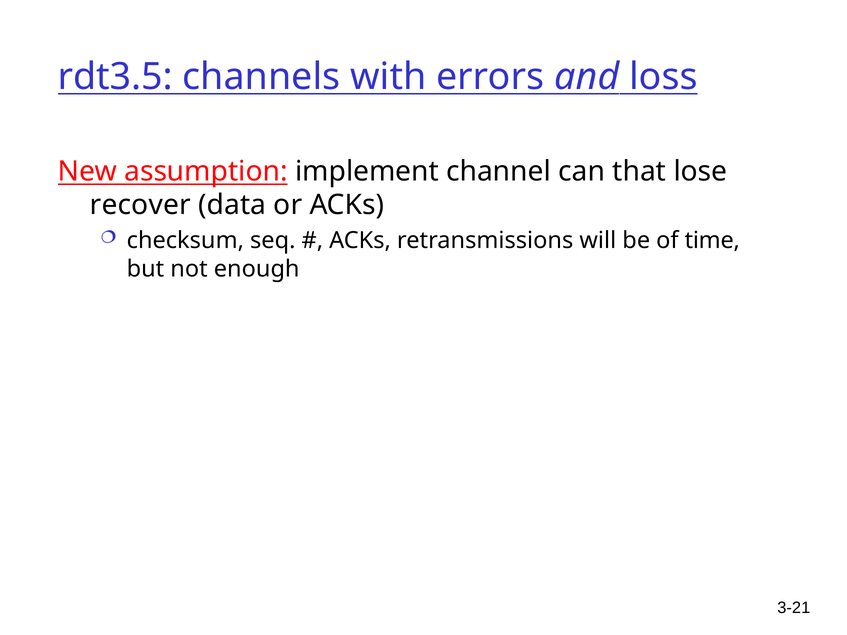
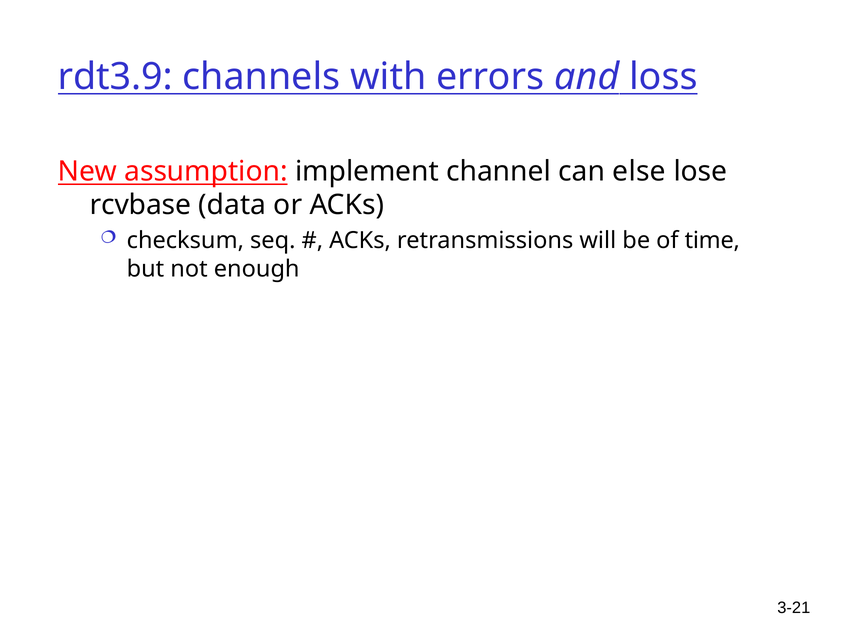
rdt3.5: rdt3.5 -> rdt3.9 (115, 77)
that: that -> else (639, 171)
recover: recover -> rcvbase (140, 205)
